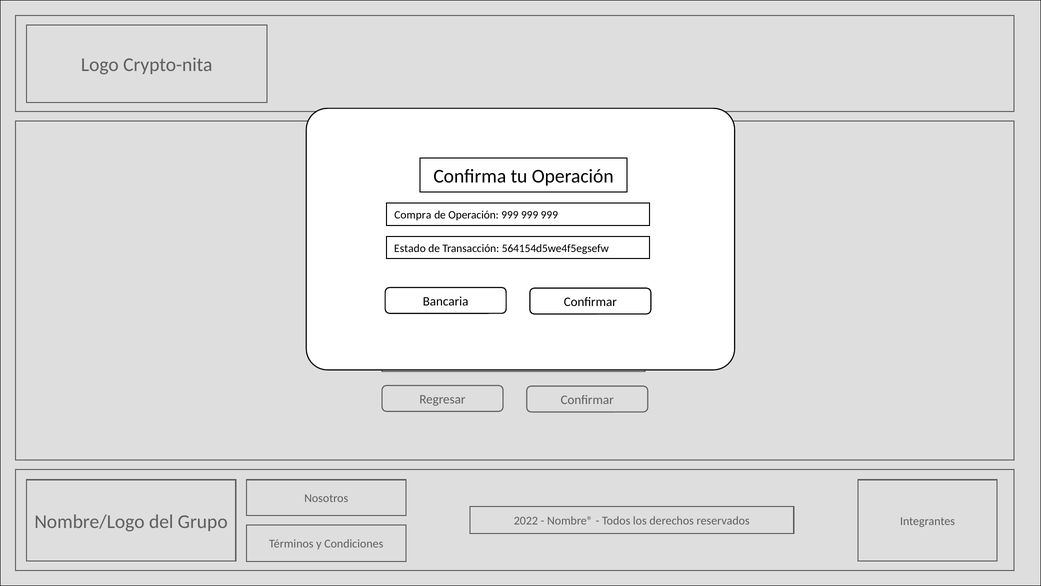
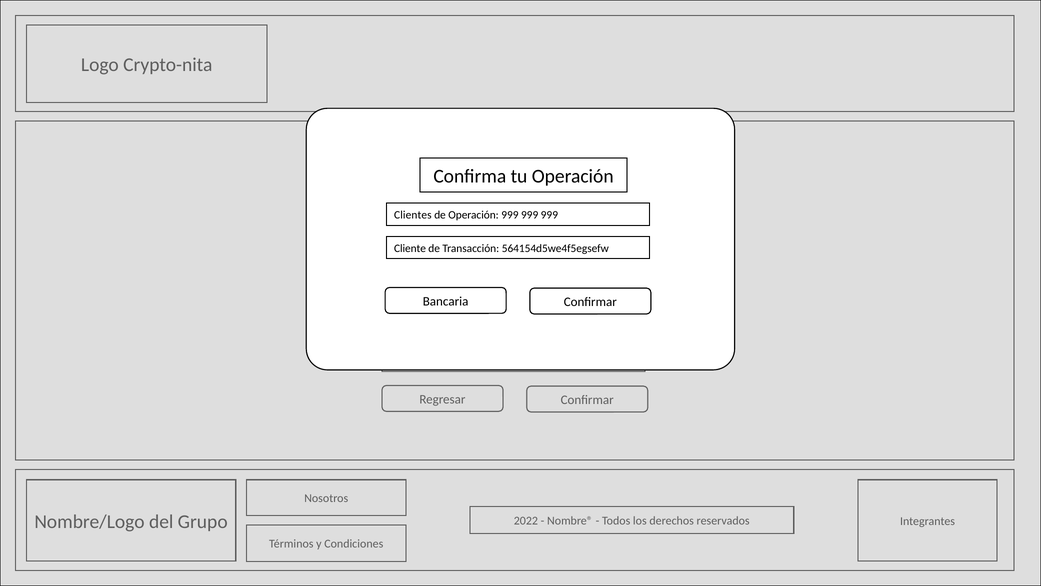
Compra: Compra -> Clientes (413, 215)
Estado: Estado -> Cliente (410, 248)
